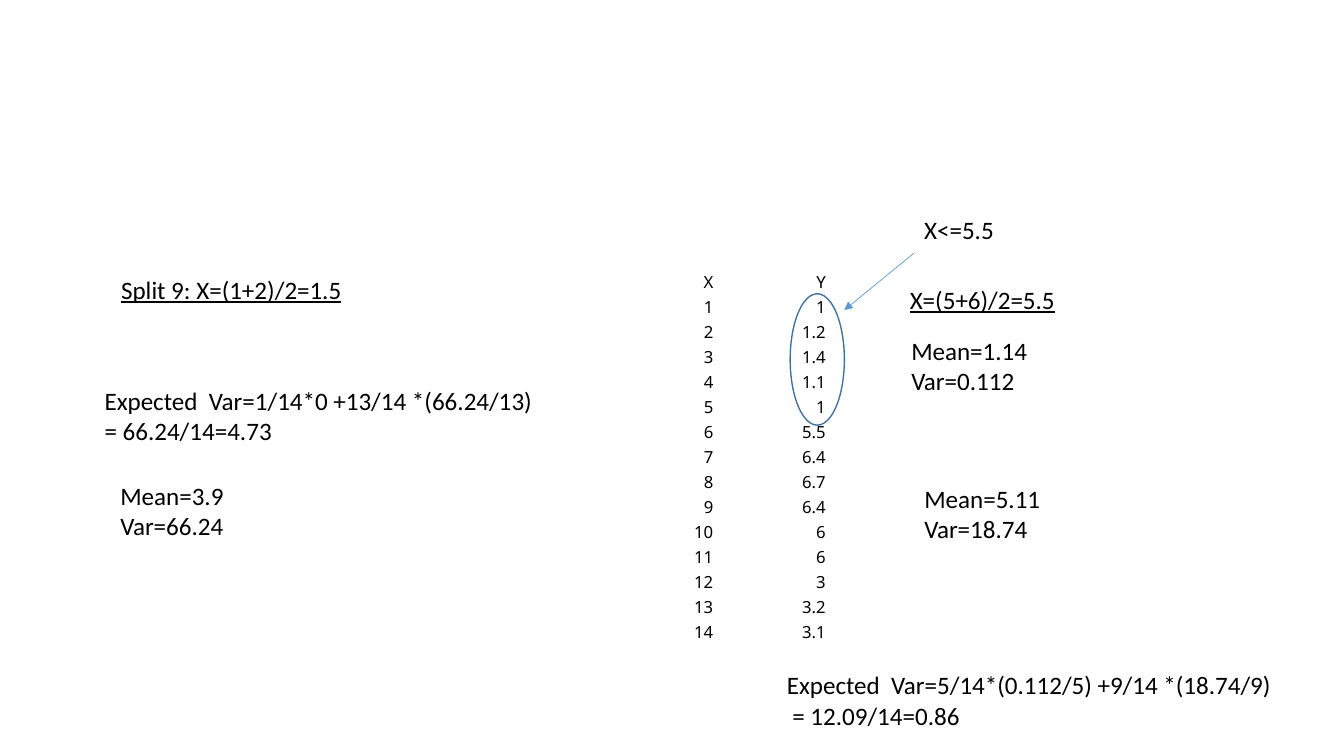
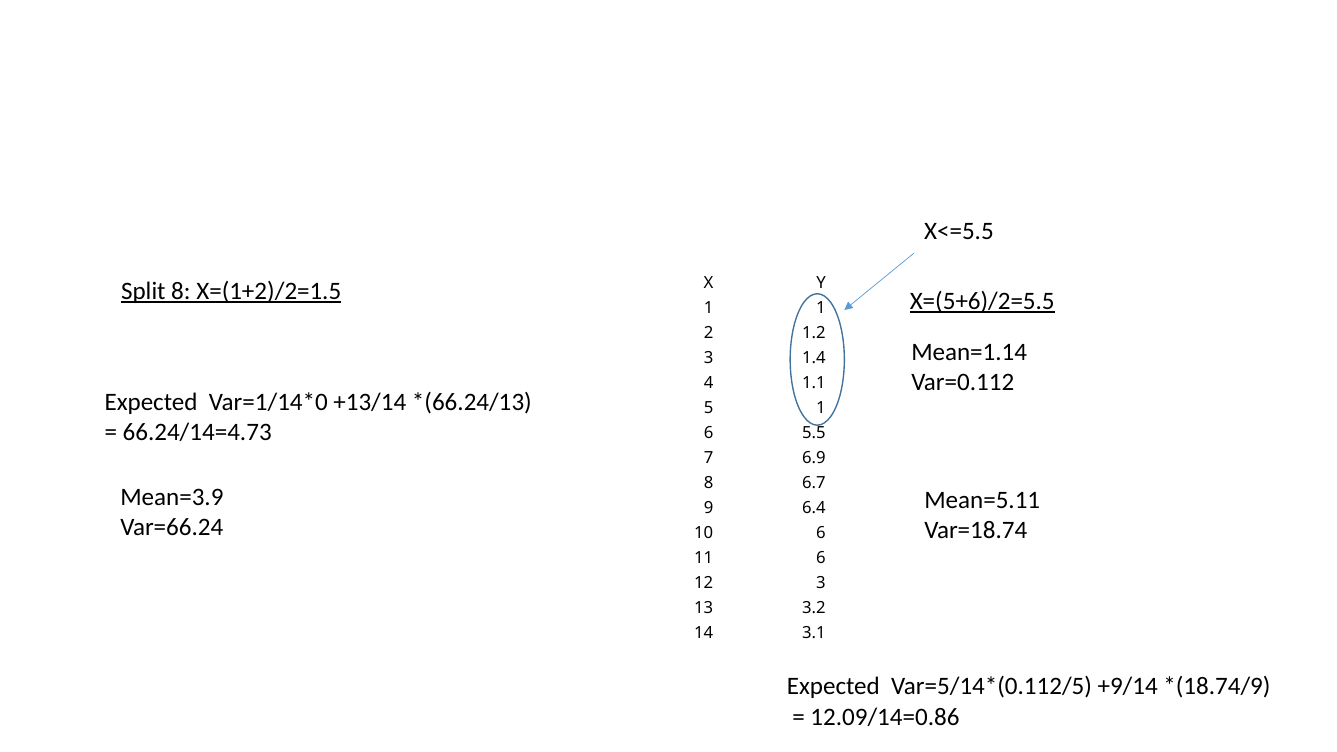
Split 9: 9 -> 8 (181, 291)
7 6.4: 6.4 -> 6.9 (814, 458)
